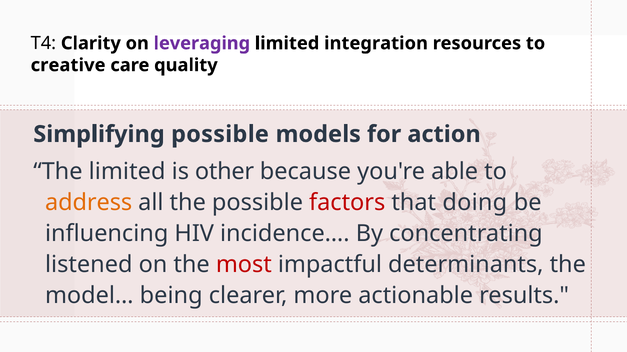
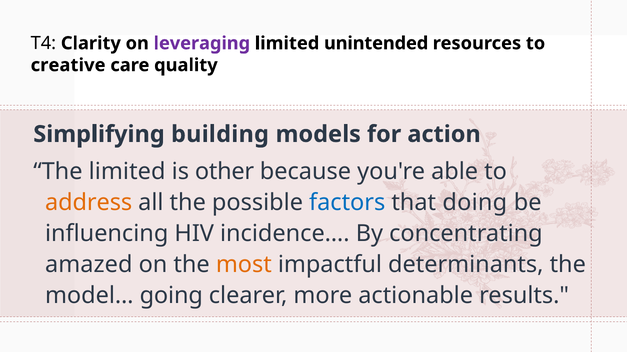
integration: integration -> unintended (376, 43)
Simplifying possible: possible -> building (220, 134)
factors colour: red -> blue (347, 203)
listened: listened -> amazed (89, 265)
most colour: red -> orange (244, 265)
being: being -> going (171, 296)
